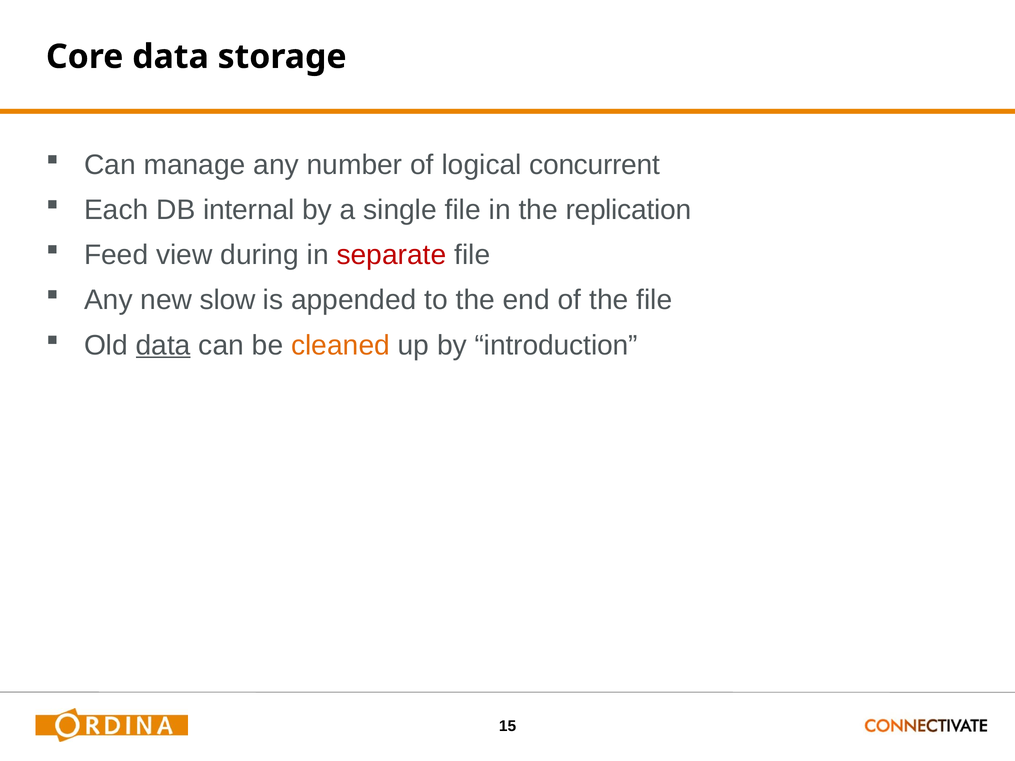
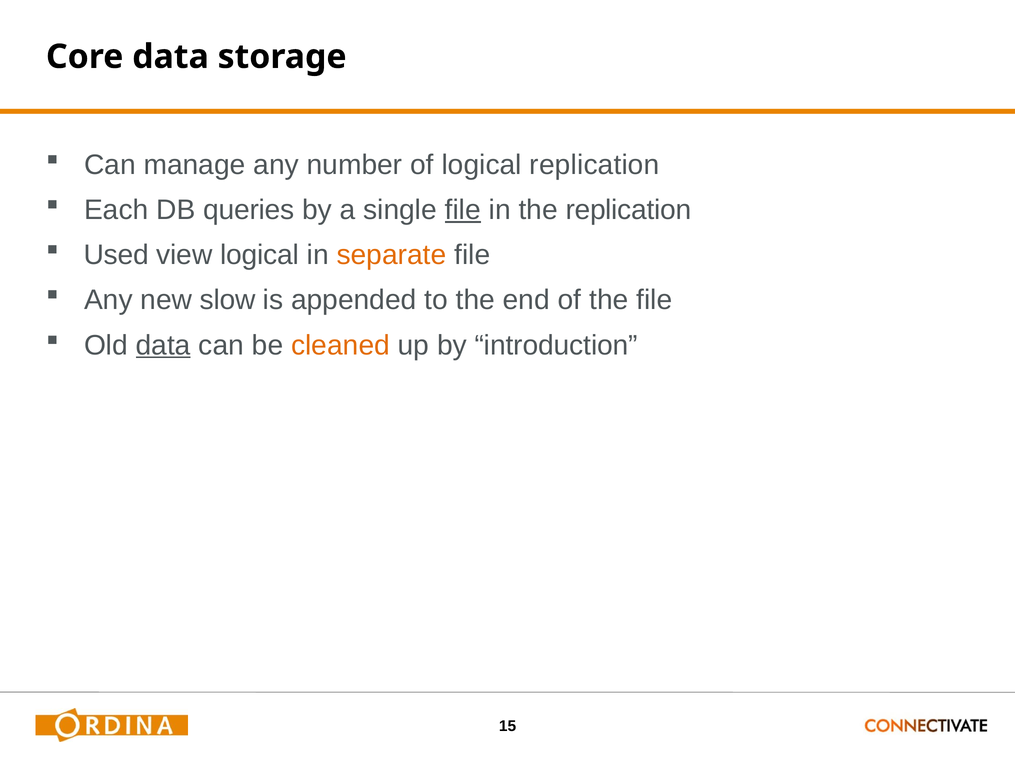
logical concurrent: concurrent -> replication (595, 165)
internal: internal -> queries (249, 210)
file underline: none -> present (463, 210)
Feed: Feed -> Used (116, 255)
view during: during -> logical (260, 255)
separate colour: red -> orange (391, 255)
